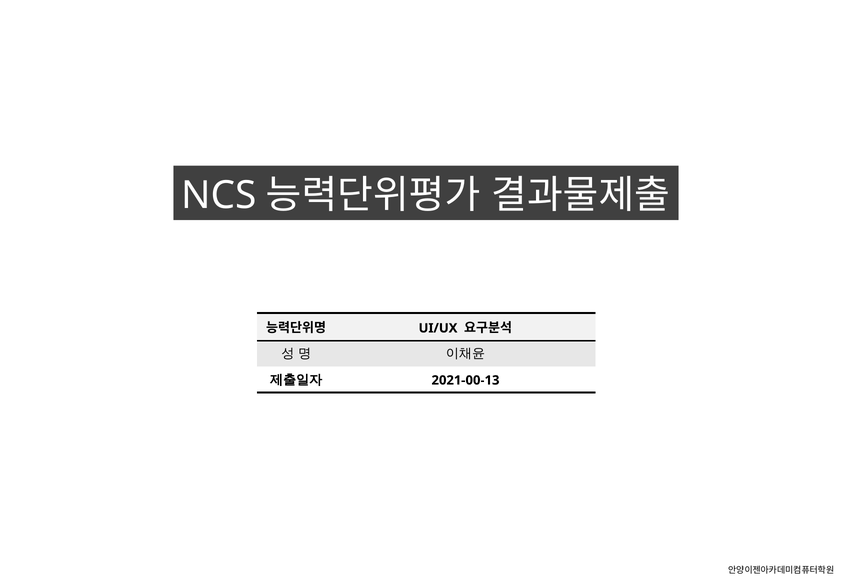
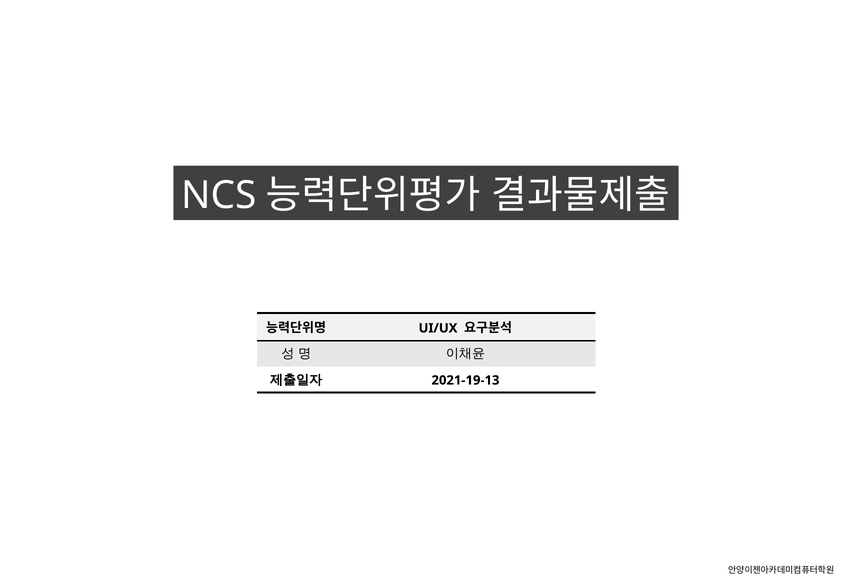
2021-00-13: 2021-00-13 -> 2021-19-13 (466, 380)
